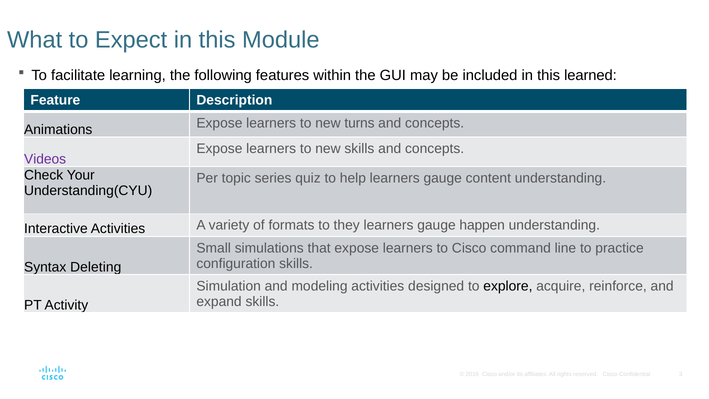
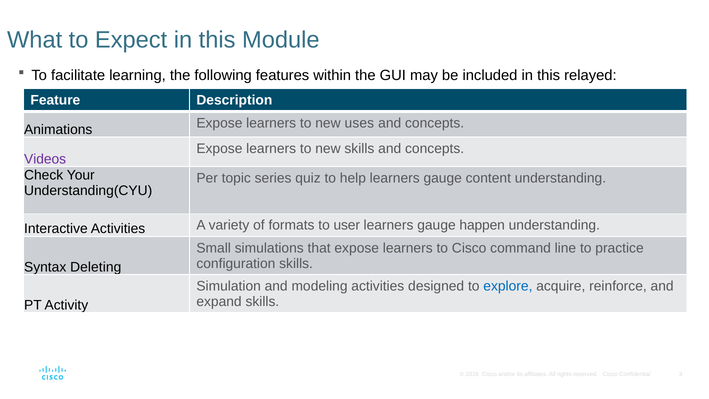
learned: learned -> relayed (590, 75)
turns: turns -> uses (359, 123)
they: they -> user (347, 225)
explore colour: black -> blue (508, 286)
